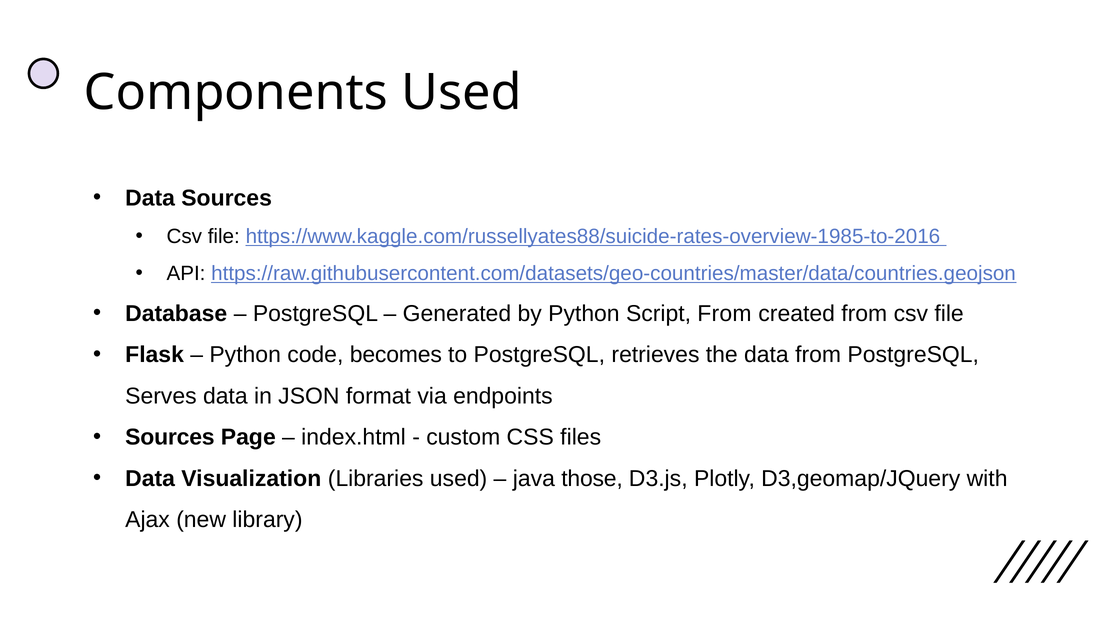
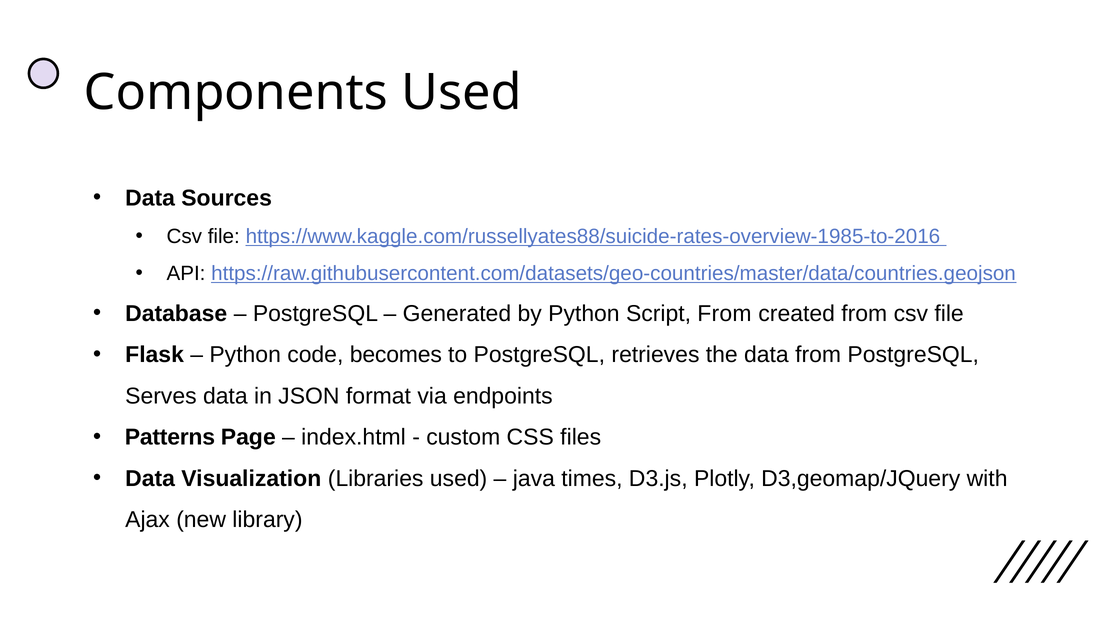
Sources: Sources -> Patterns (170, 438)
those: those -> times (592, 479)
